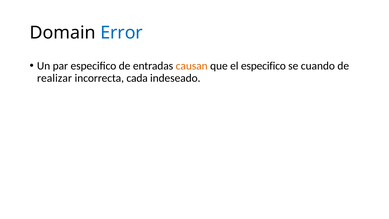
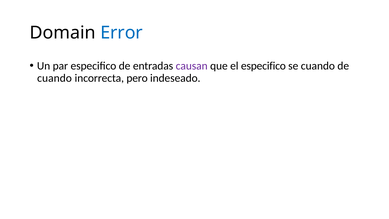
causan colour: orange -> purple (192, 66)
realizar: realizar -> cuando (54, 78)
cada: cada -> pero (137, 78)
